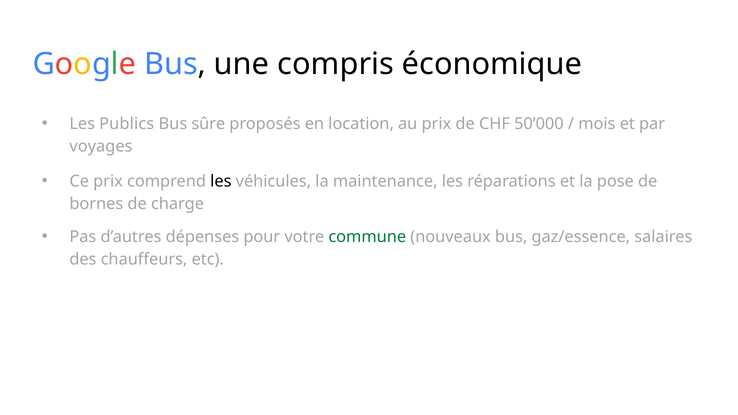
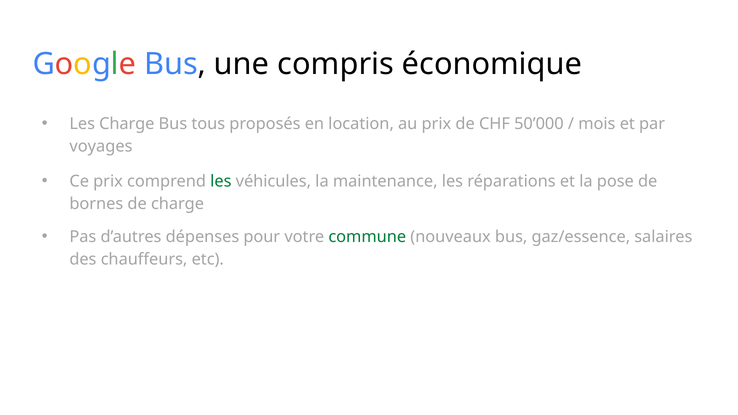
Les Publics: Publics -> Charge (127, 124)
sûre: sûre -> tous (208, 124)
les colour: black -> green (221, 181)
